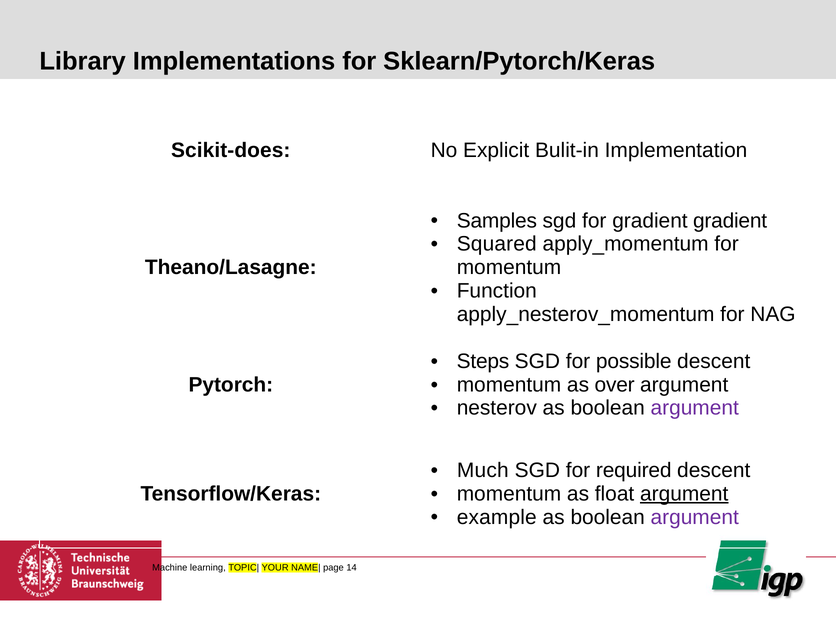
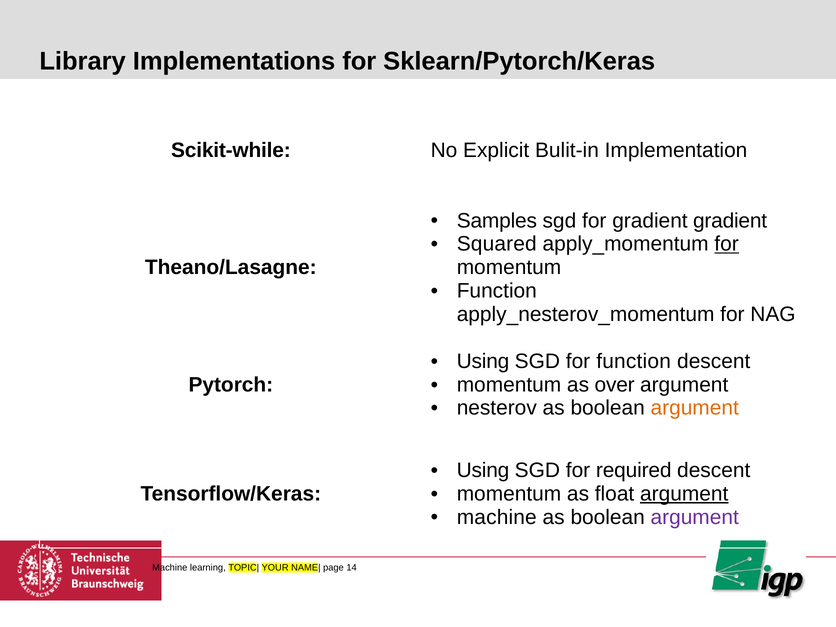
Scikit-does: Scikit-does -> Scikit-while (231, 150)
for underline: none -> present (727, 244)
Steps: Steps -> Using (483, 361)
for possible: possible -> function (634, 361)
argument colour: purple -> orange (695, 408)
Much: Much -> Using (483, 470)
example: example -> machine (497, 517)
